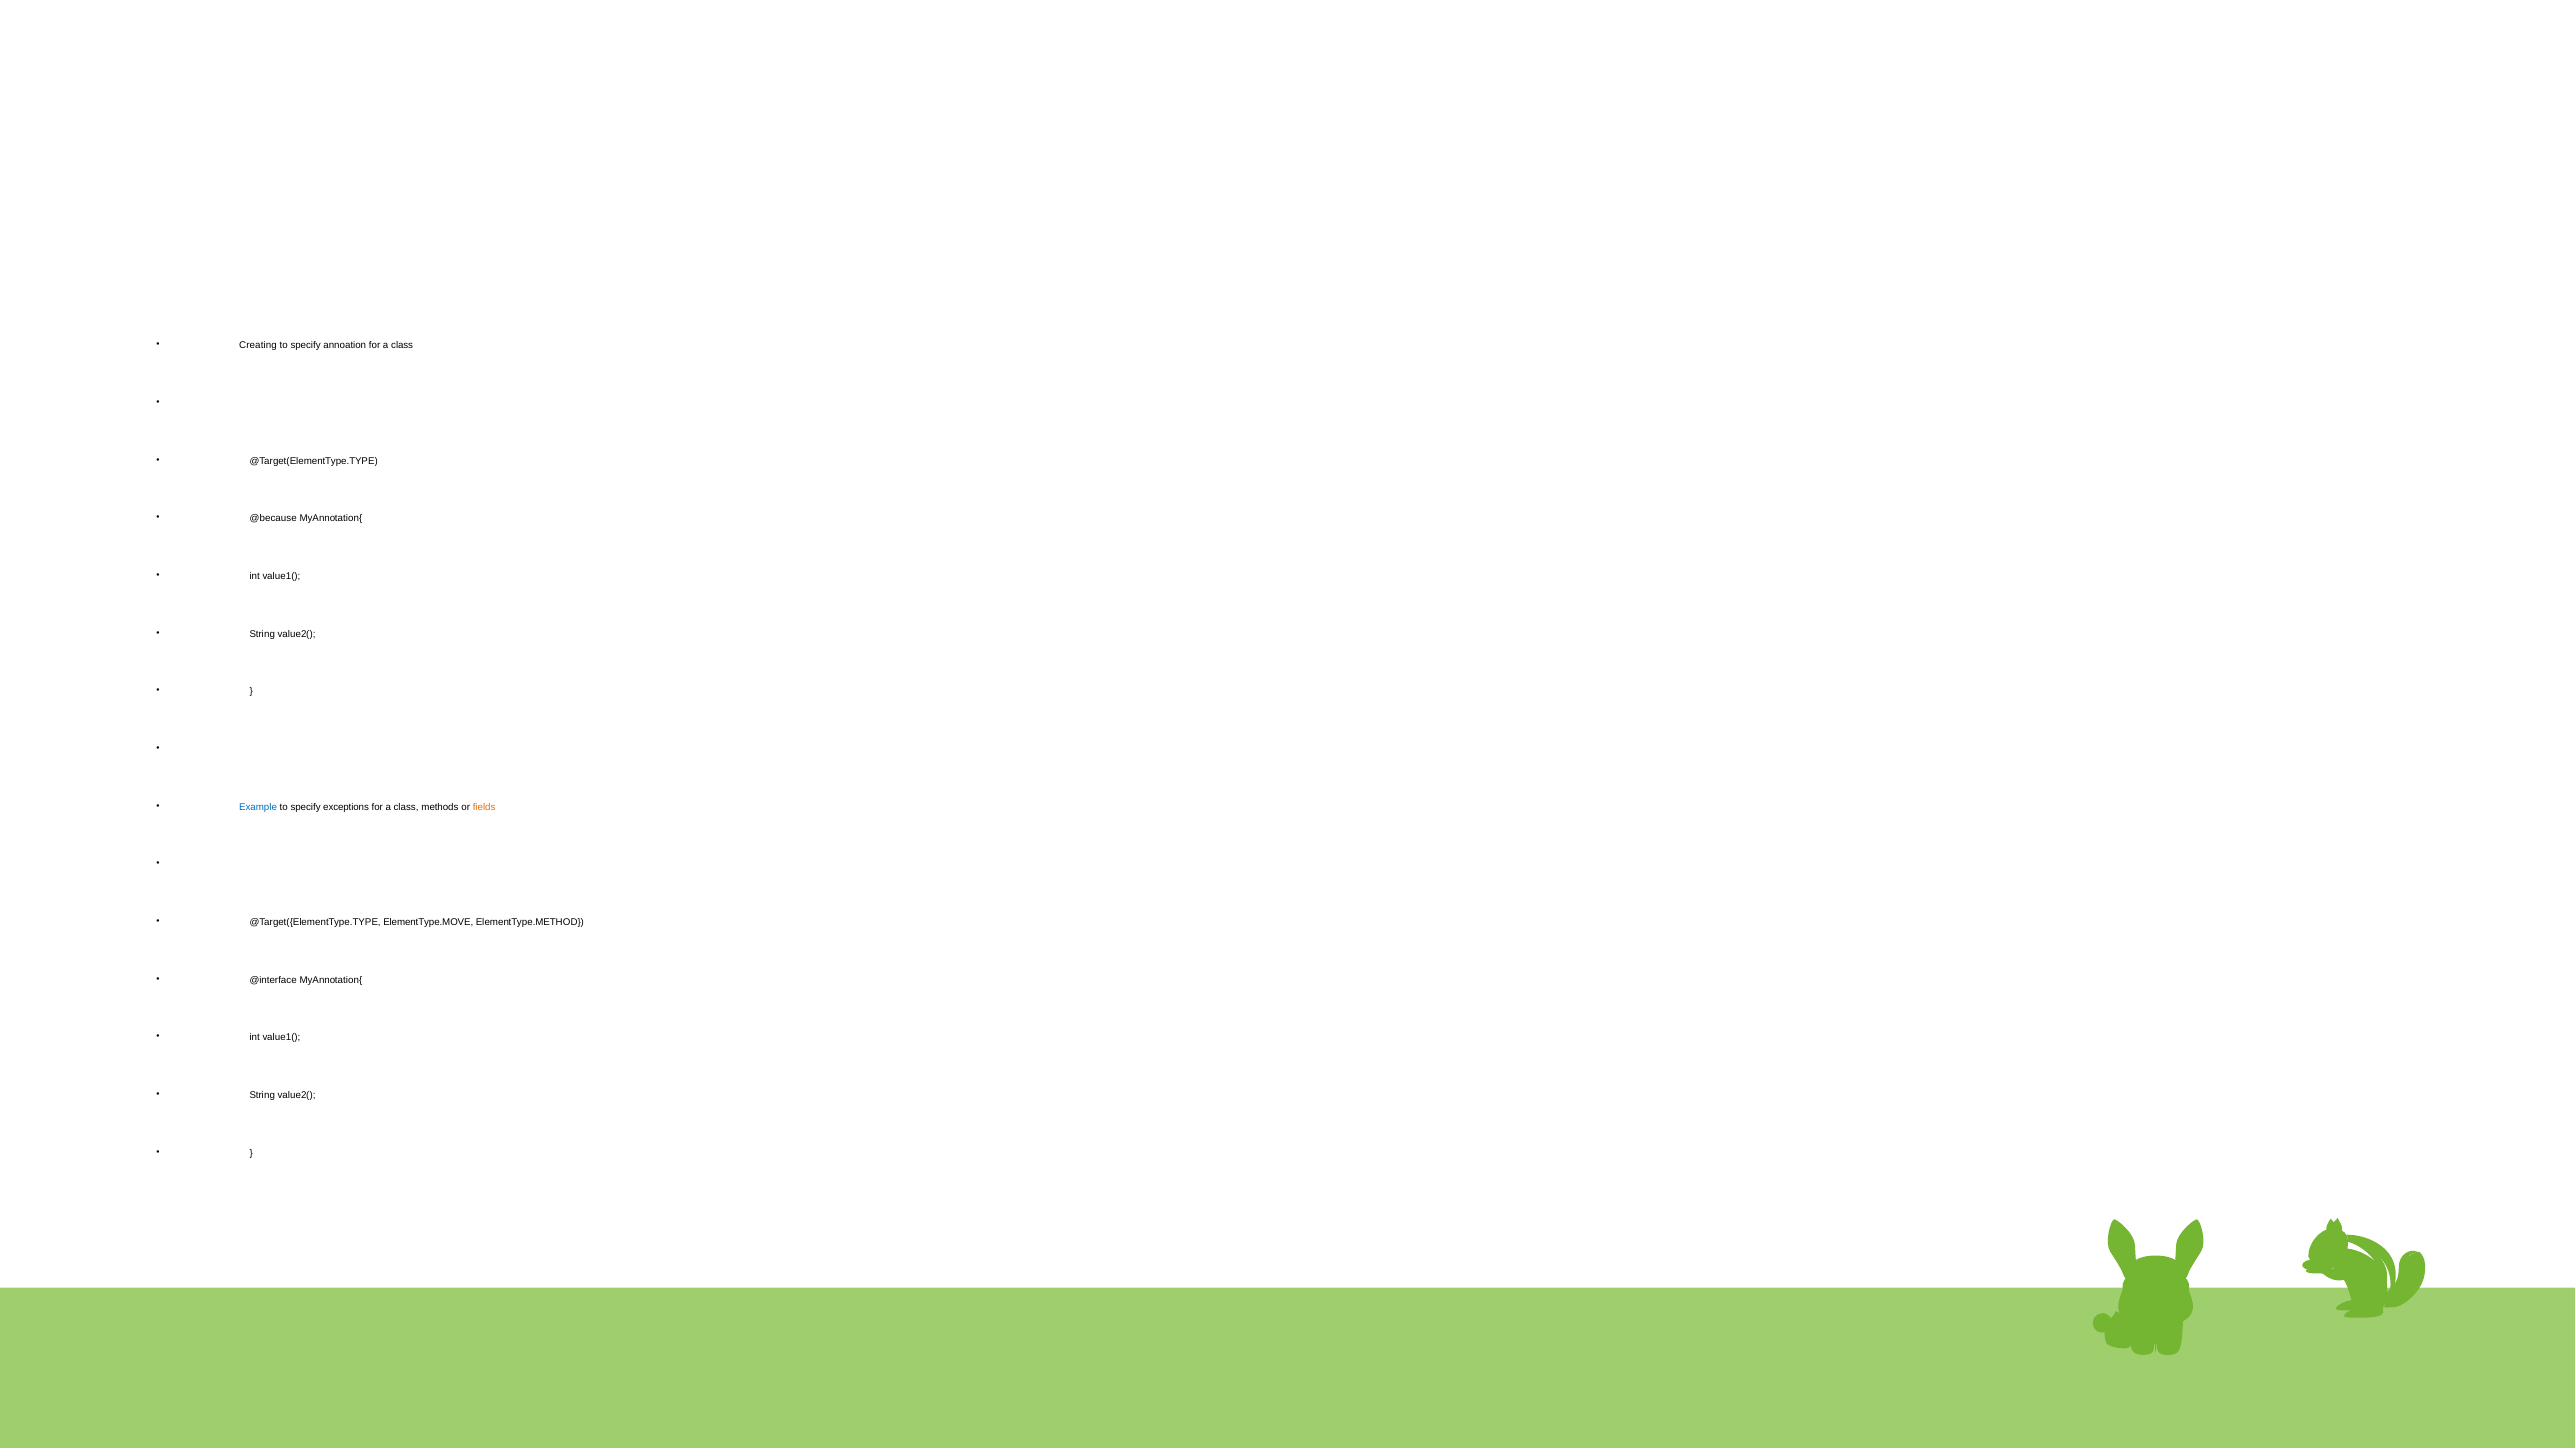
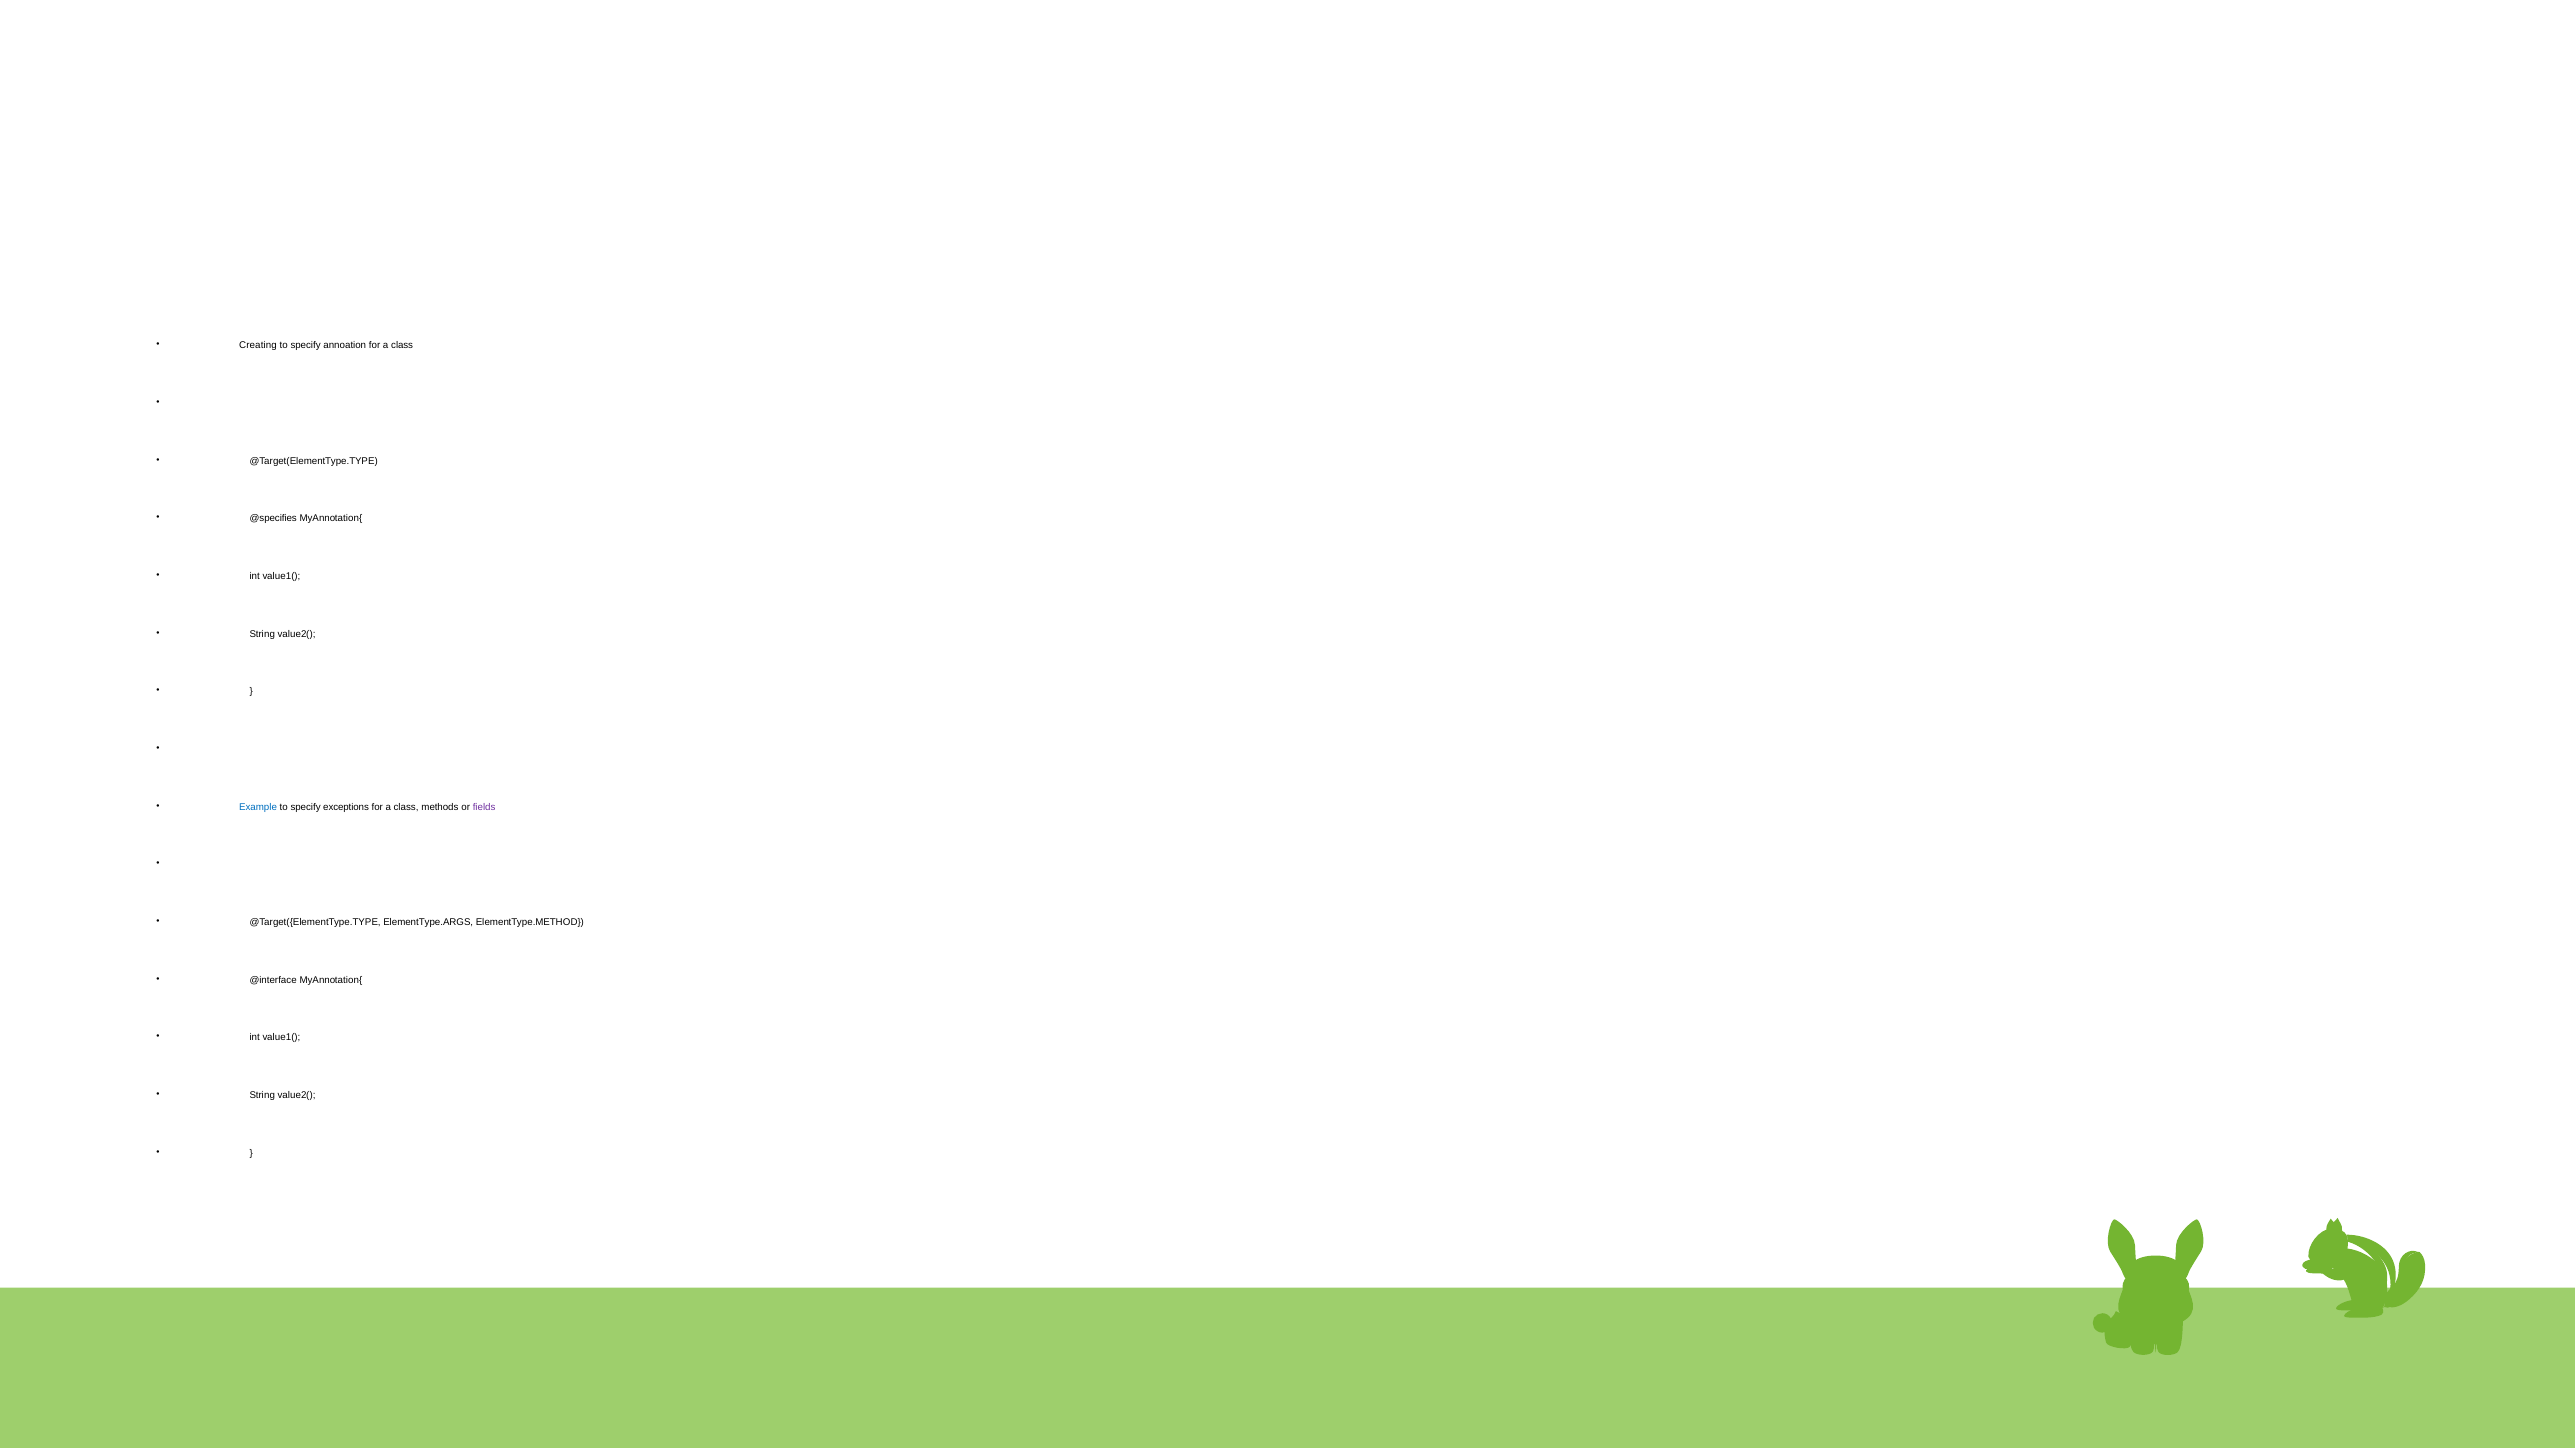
@because: @because -> @specifies (273, 519)
fields colour: orange -> purple (484, 807)
ElementType.MOVE: ElementType.MOVE -> ElementType.ARGS (428, 922)
